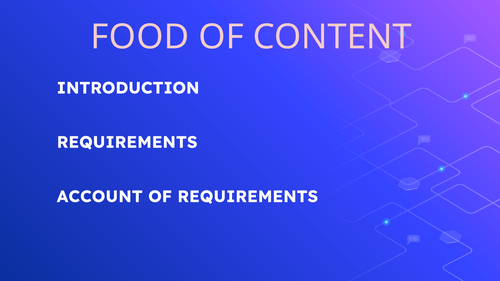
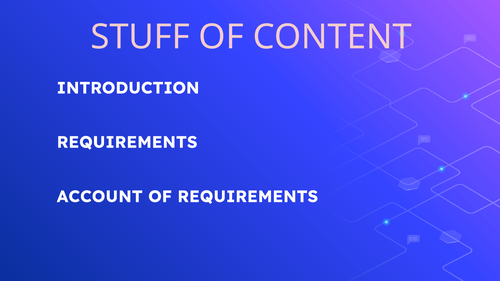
FOOD: FOOD -> STUFF (140, 37)
